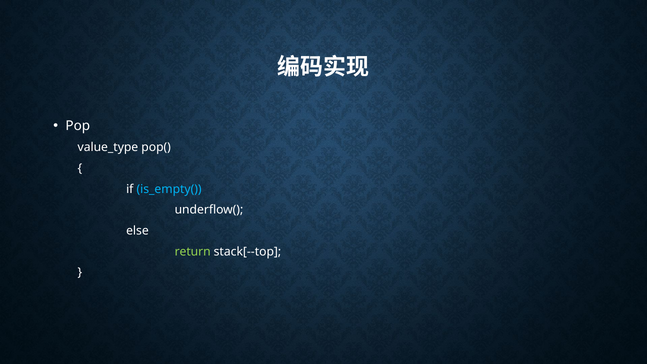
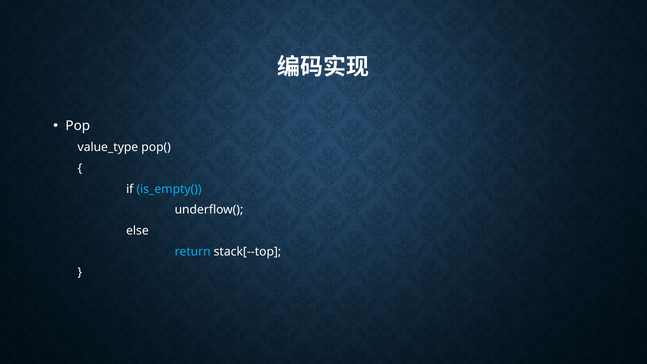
return colour: light green -> light blue (193, 252)
